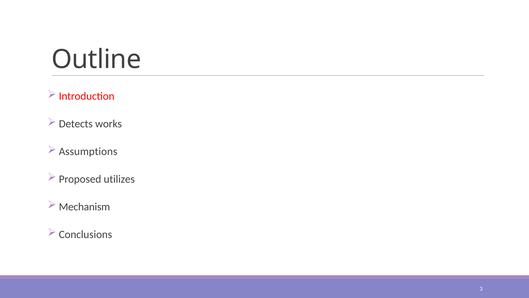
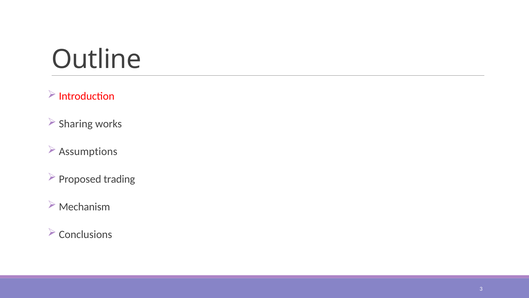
Detects: Detects -> Sharing (76, 124)
utilizes: utilizes -> trading (119, 179)
